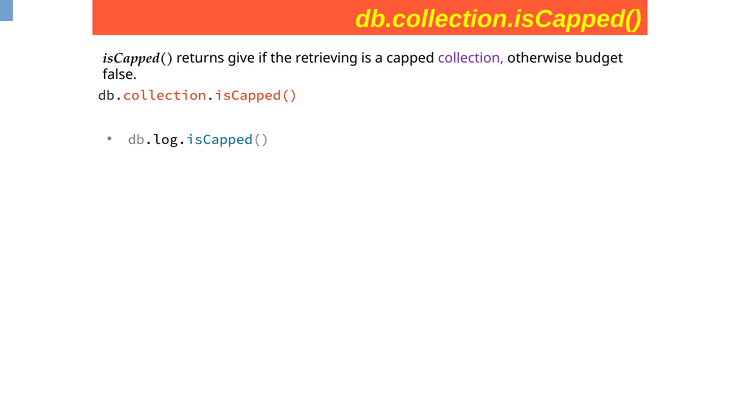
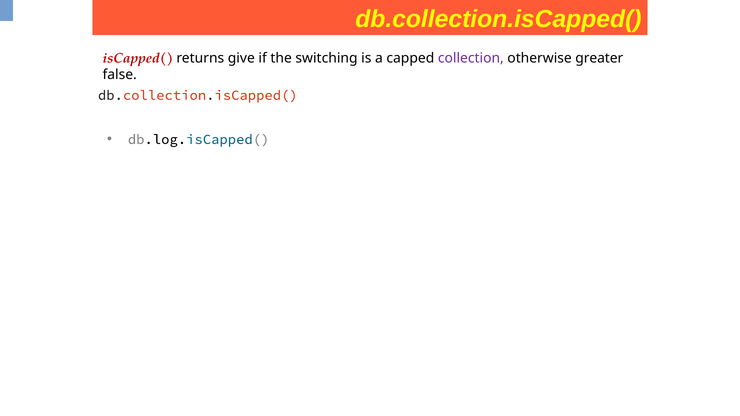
isCapped( colour: black -> red (138, 58)
retrieving: retrieving -> switching (327, 58)
budget: budget -> greater (599, 58)
